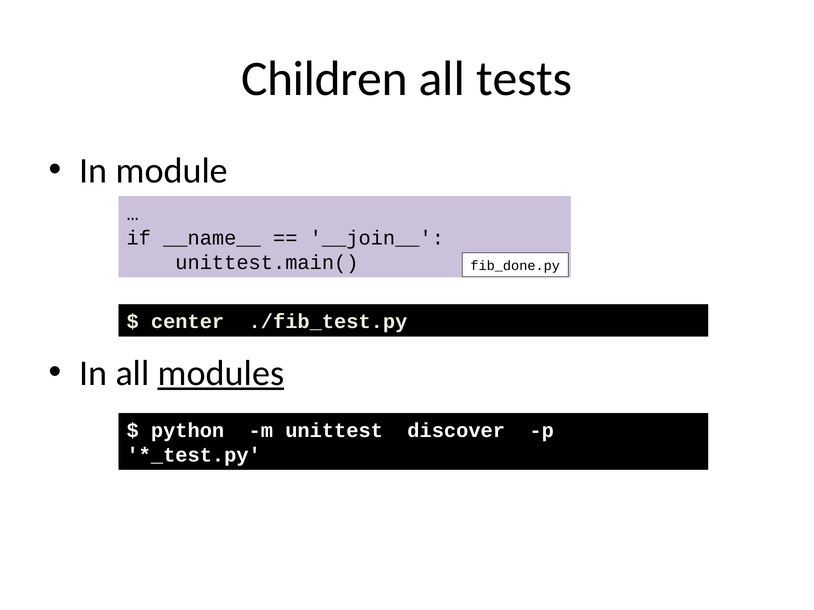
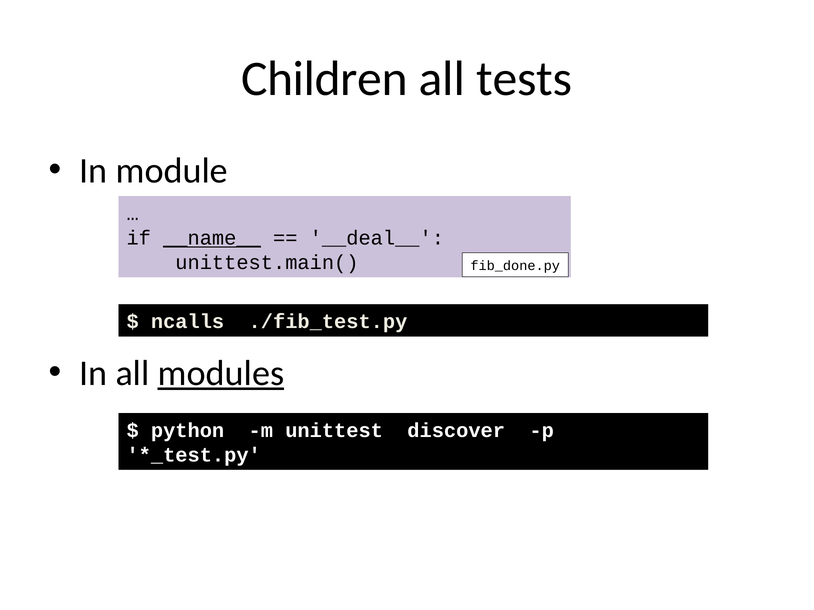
__name__ underline: none -> present (212, 238)
__join__: __join__ -> __deal__ (377, 238)
center: center -> ncalls (188, 322)
